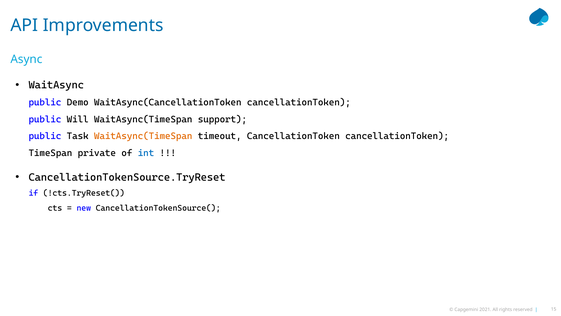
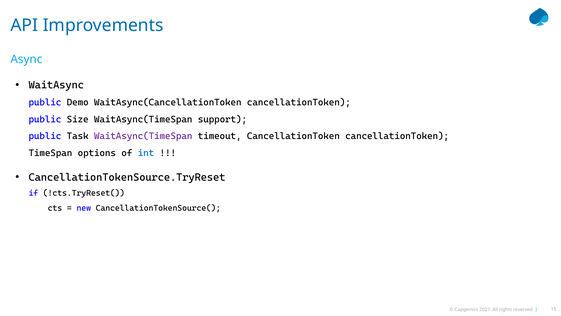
Will: Will -> Size (78, 119)
WaitAsync(TimeSpan colour: orange -> purple (143, 136)
private: private -> options (97, 153)
